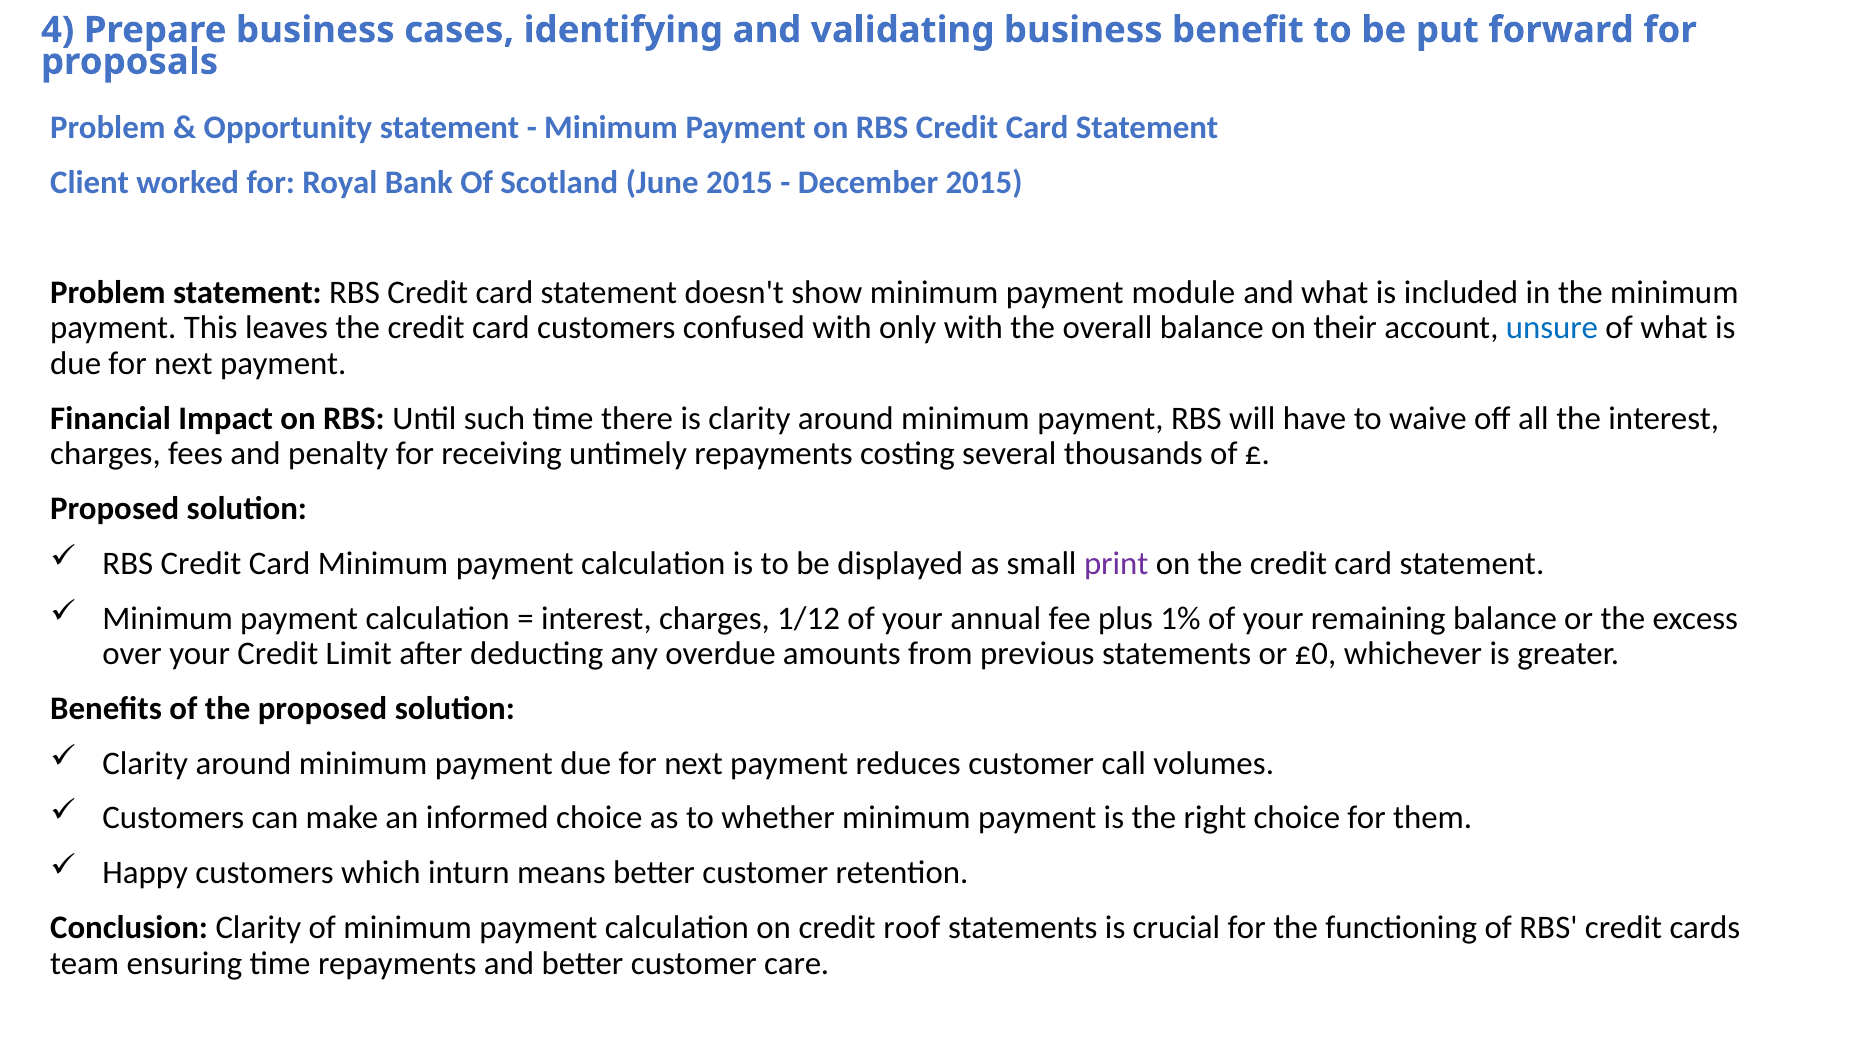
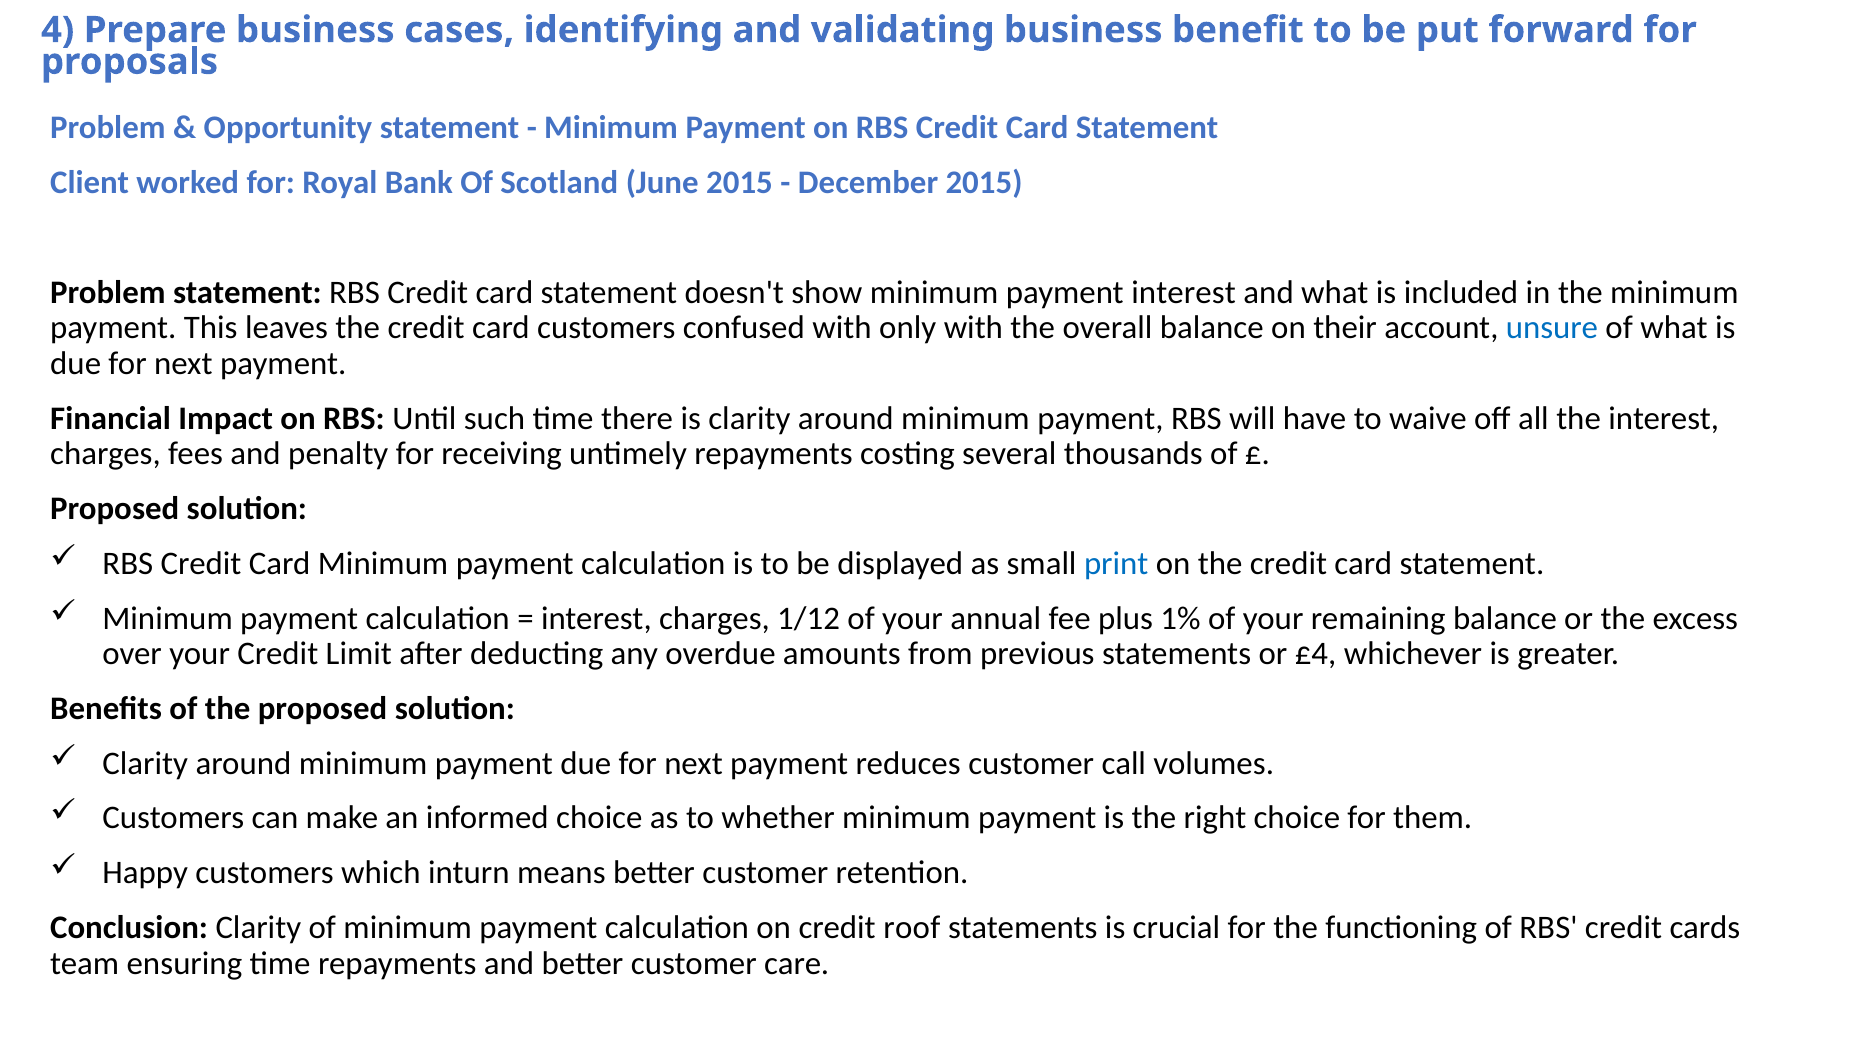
payment module: module -> interest (1184, 293)
print colour: purple -> blue (1116, 564)
£0: £0 -> £4 (1316, 654)
